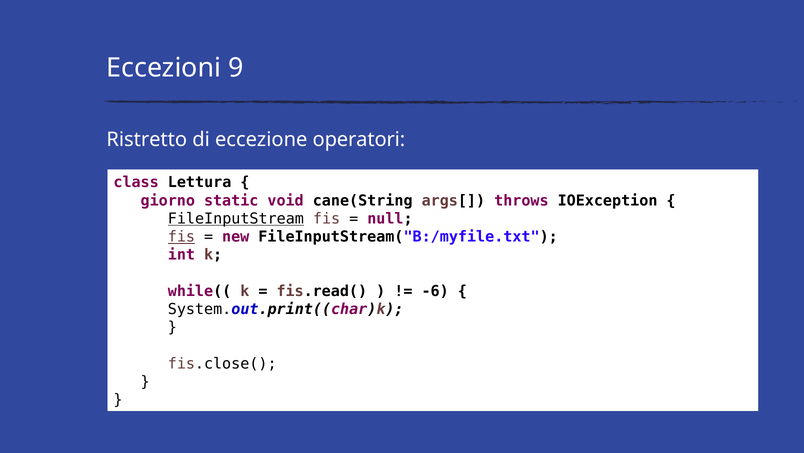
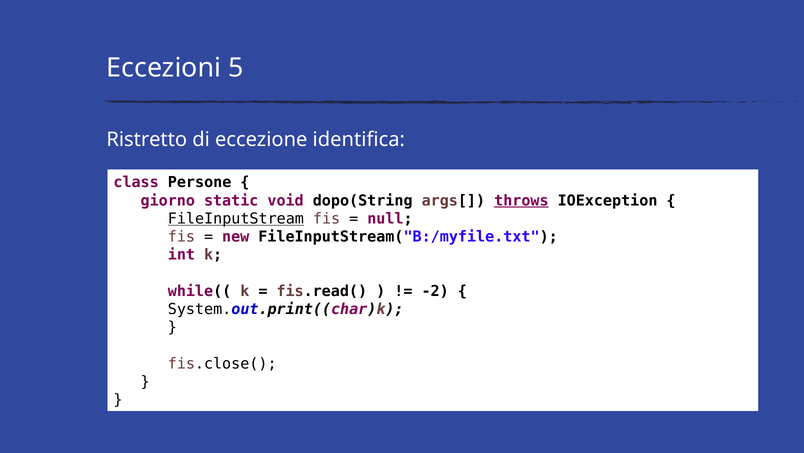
9: 9 -> 5 (236, 68)
operatori: operatori -> identifica (359, 139)
Lettura: Lettura -> Persone (200, 182)
cane(String: cane(String -> dopo(String (363, 200)
throws underline: none -> present (521, 200)
fis underline: present -> none (181, 237)
-6: -6 -> -2 (435, 291)
